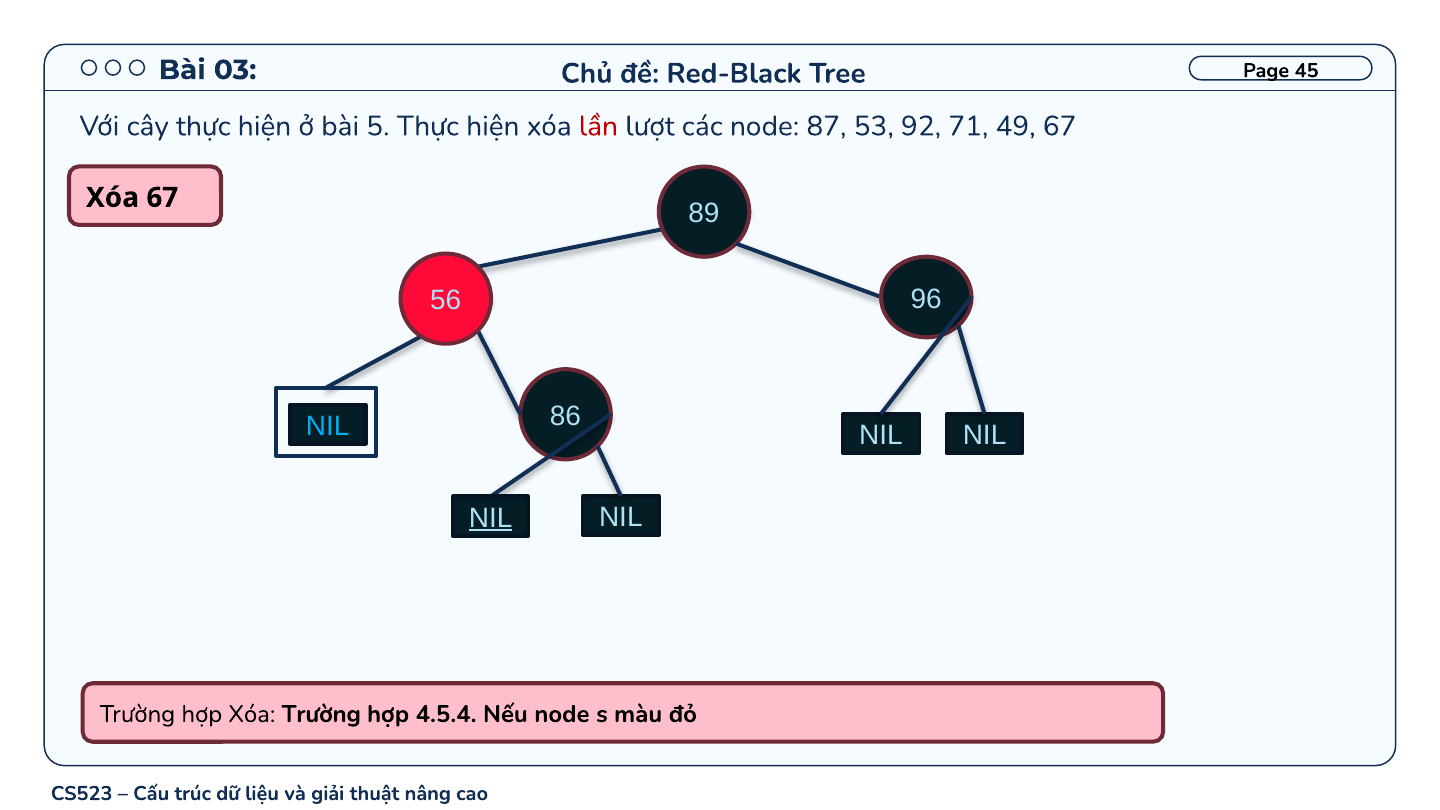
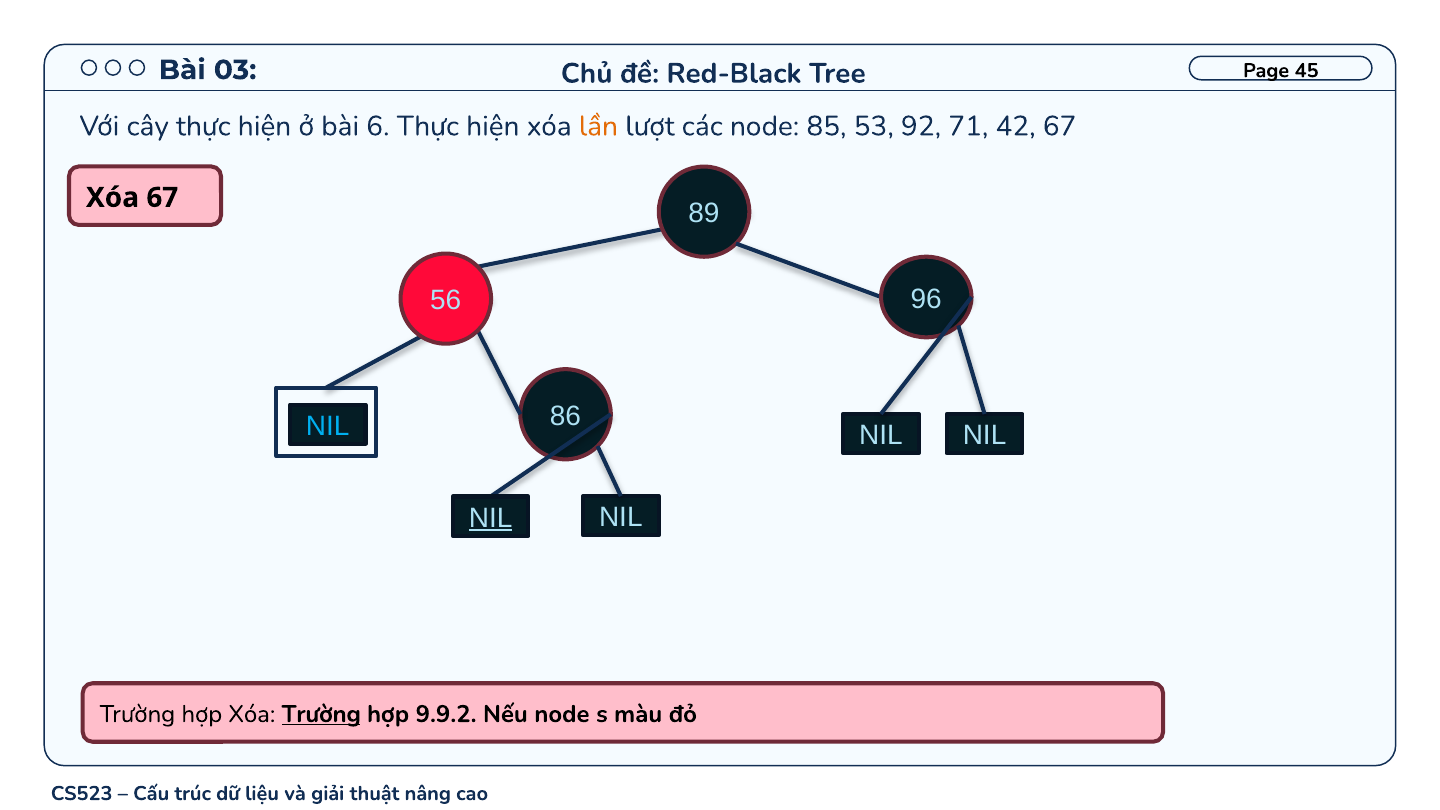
5: 5 -> 6 (378, 126)
lần colour: red -> orange (598, 126)
87: 87 -> 85 (826, 126)
49: 49 -> 42 (1016, 126)
Trường underline: none -> present (321, 714)
4.5.4: 4.5.4 -> 9.9.2 (446, 714)
